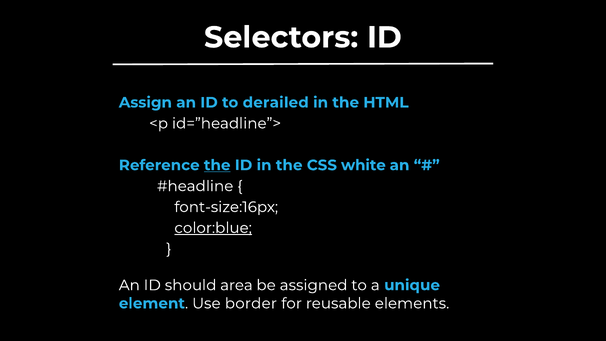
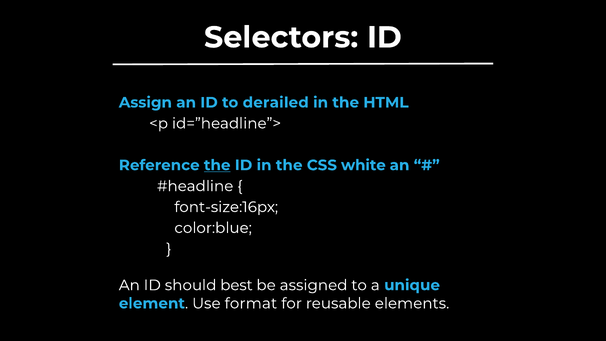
color:blue underline: present -> none (213, 228)
area: area -> best (236, 285)
border: border -> format (251, 303)
